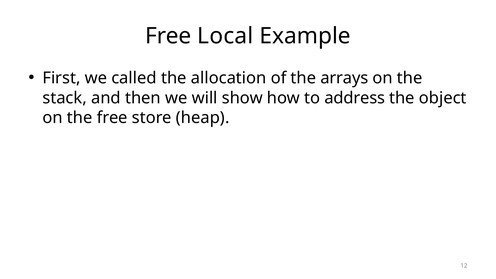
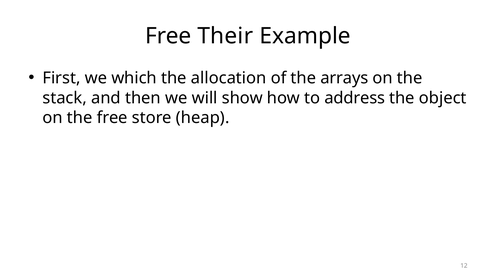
Local: Local -> Their (225, 36)
called: called -> which (134, 78)
